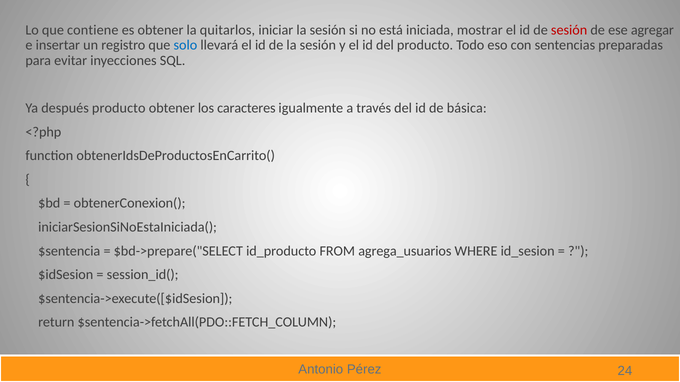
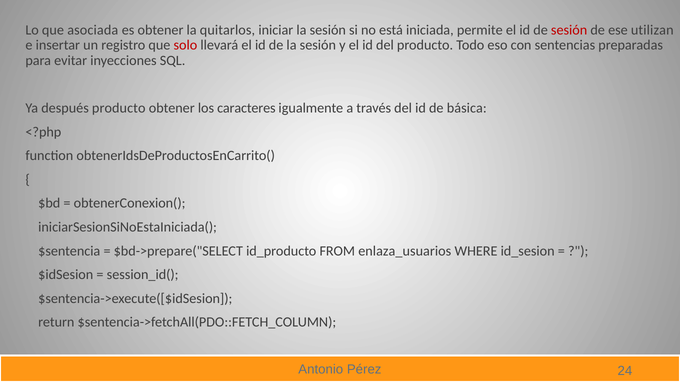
contiene: contiene -> asociada (93, 30)
mostrar: mostrar -> permite (480, 30)
agregar: agregar -> utilizan (652, 30)
solo colour: blue -> red (185, 45)
agrega_usuarios: agrega_usuarios -> enlaza_usuarios (405, 251)
